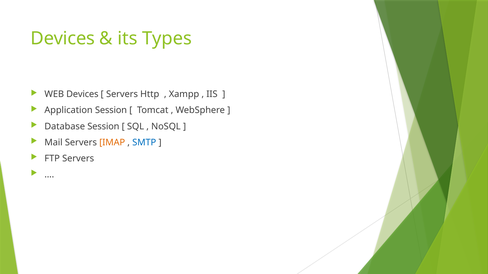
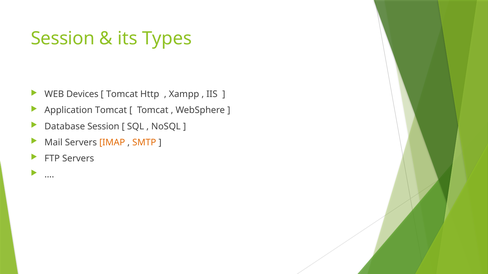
Devices: Devices -> Session (63, 38)
Servers: Servers -> Tomcat (122, 94)
Application Session: Session -> Tomcat (111, 111)
SMTP colour: blue -> orange (144, 143)
